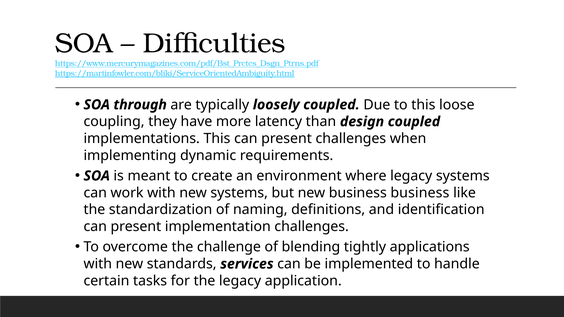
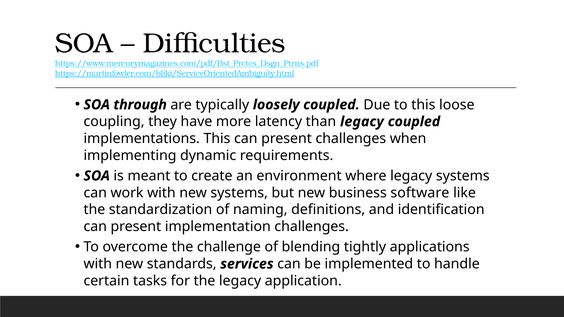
than design: design -> legacy (362, 122)
business business: business -> software (420, 193)
